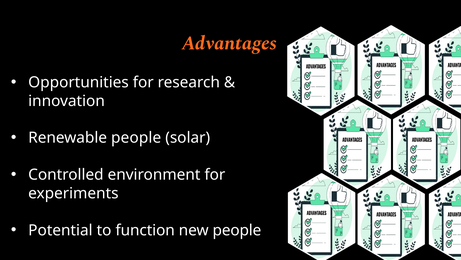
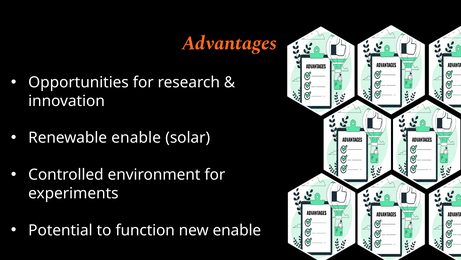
Renewable people: people -> enable (136, 138)
new people: people -> enable (237, 230)
